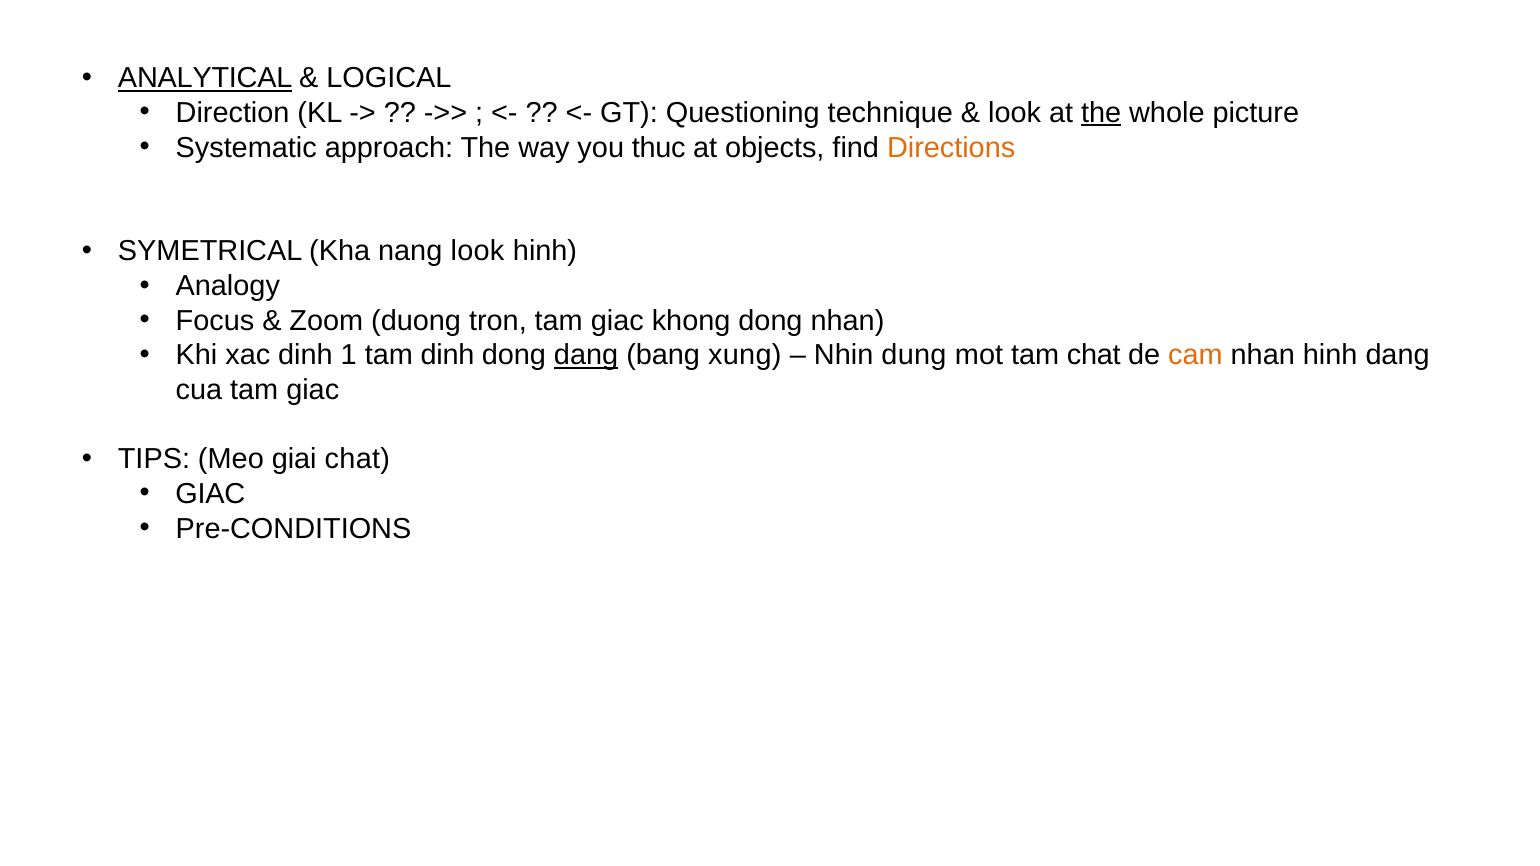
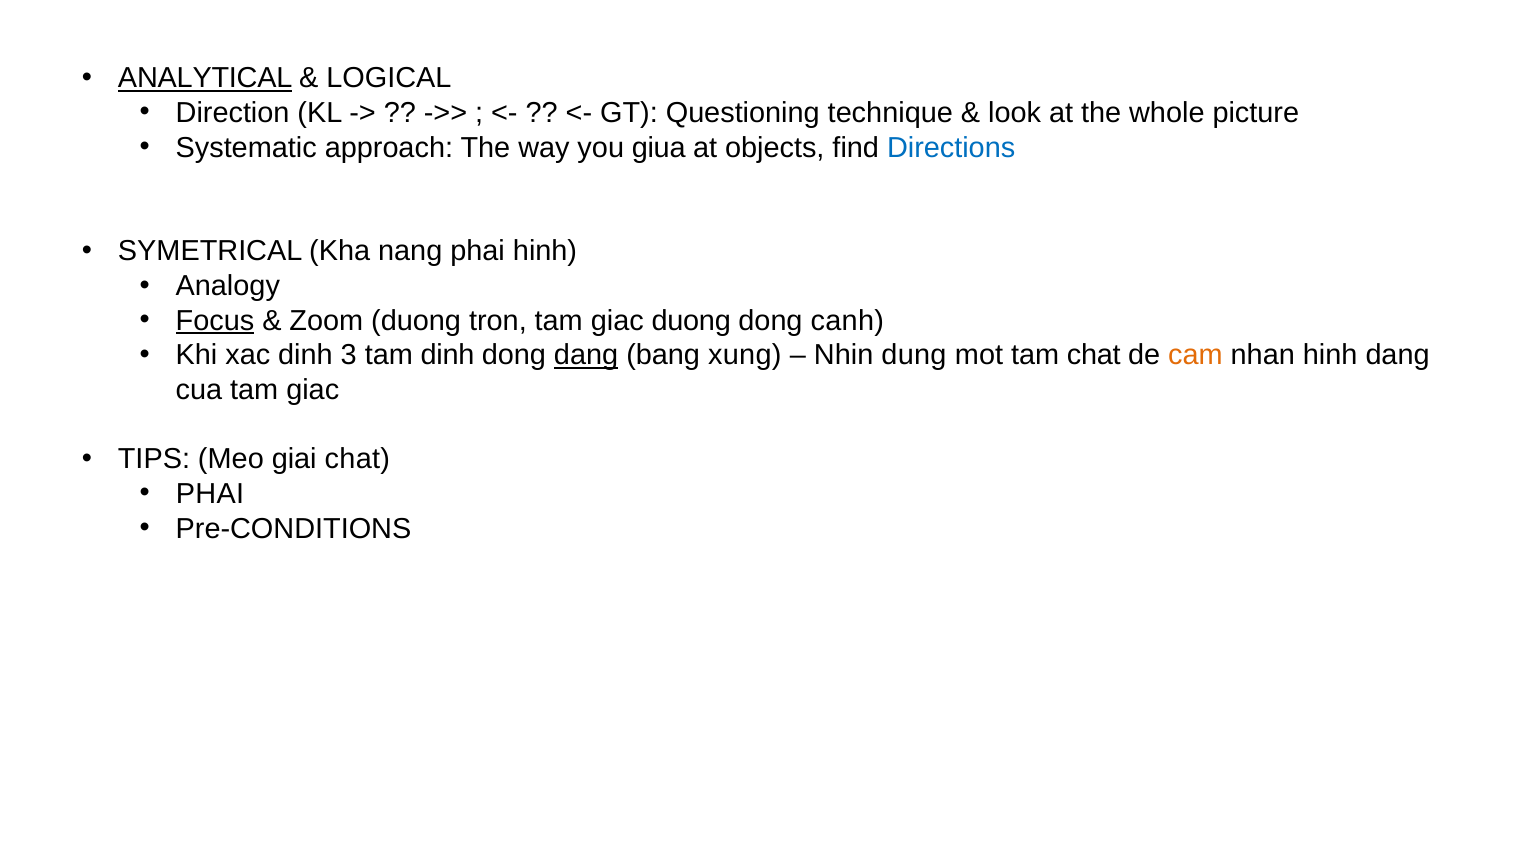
the underline: present -> none (1101, 113)
thuc: thuc -> giua (659, 148)
Directions colour: orange -> blue (951, 148)
nang look: look -> phai (478, 252)
Focus underline: none -> present (215, 321)
giac khong: khong -> duong (691, 321)
dong nhan: nhan -> canh (847, 321)
1: 1 -> 3 (349, 355)
GIAC: GIAC -> PHAI (210, 494)
